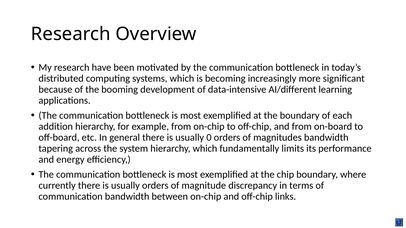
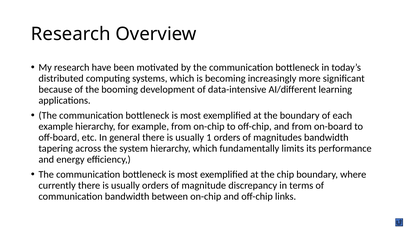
addition: addition -> example (56, 127)
0: 0 -> 1 (209, 138)
